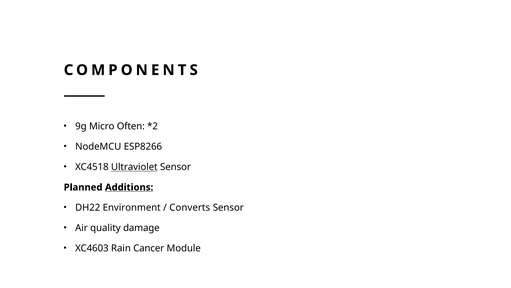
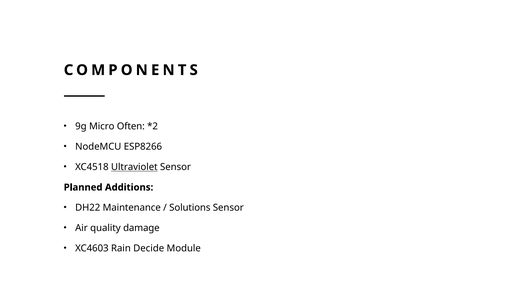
Additions underline: present -> none (129, 187)
Environment: Environment -> Maintenance (132, 207)
Converts: Converts -> Solutions (190, 207)
Cancer: Cancer -> Decide (149, 248)
